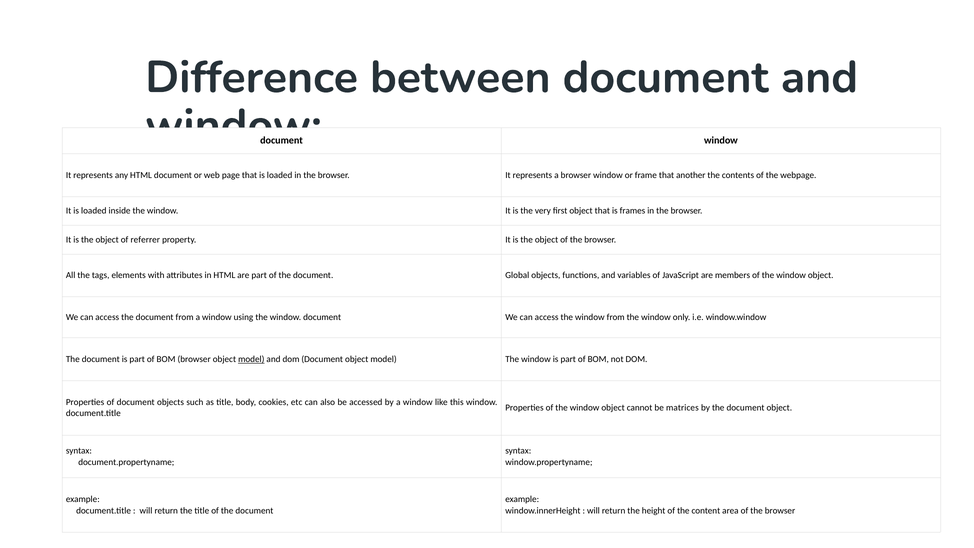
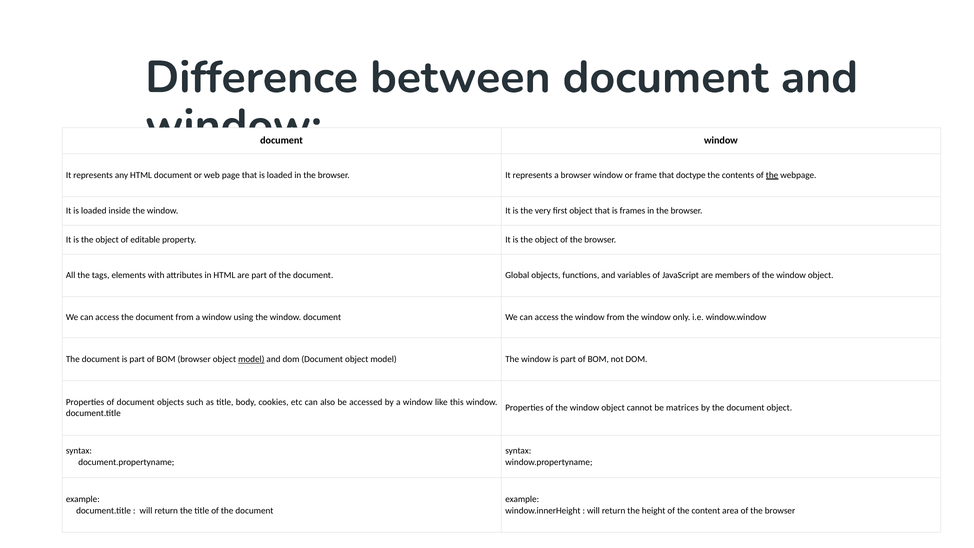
another: another -> doctype (691, 175)
the underline: none -> present (772, 175)
referrer: referrer -> editable (145, 240)
